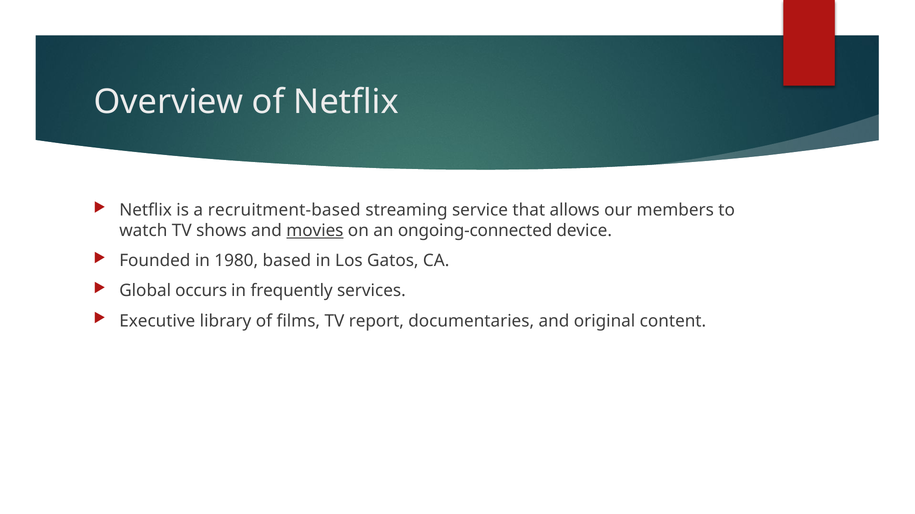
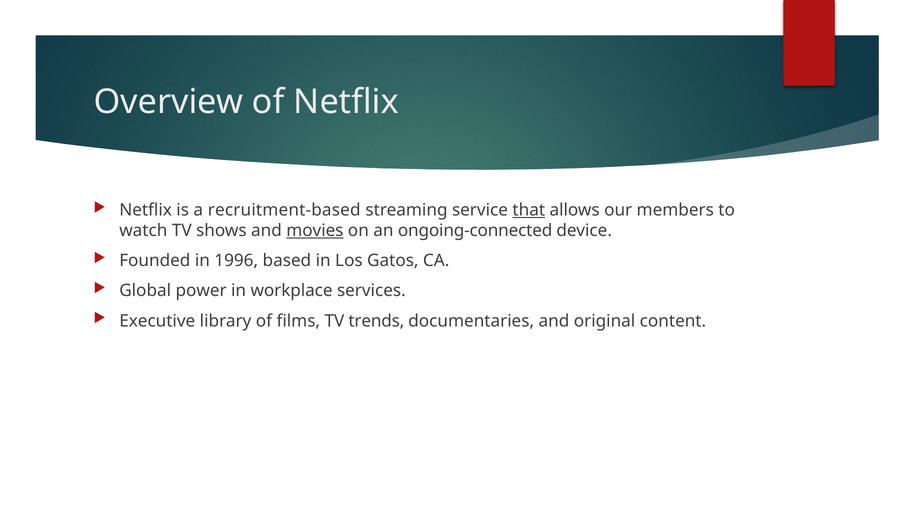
that underline: none -> present (529, 210)
1980: 1980 -> 1996 (236, 261)
occurs: occurs -> power (201, 291)
frequently: frequently -> workplace (292, 291)
report: report -> trends (376, 321)
